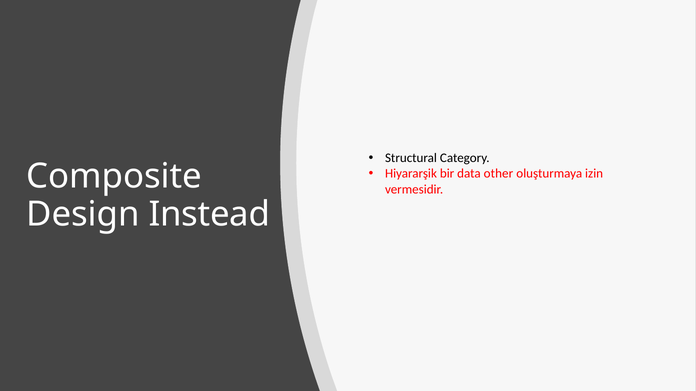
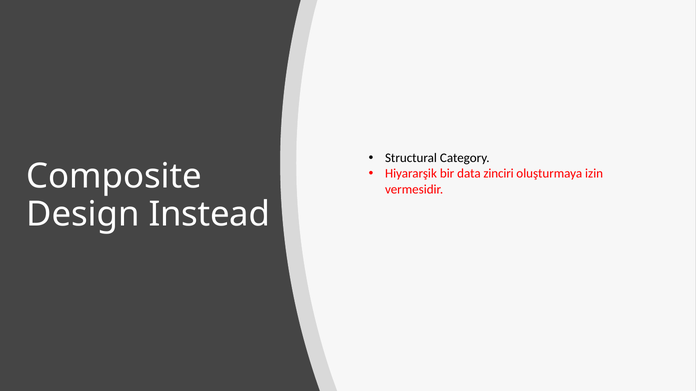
other: other -> zinciri (499, 174)
